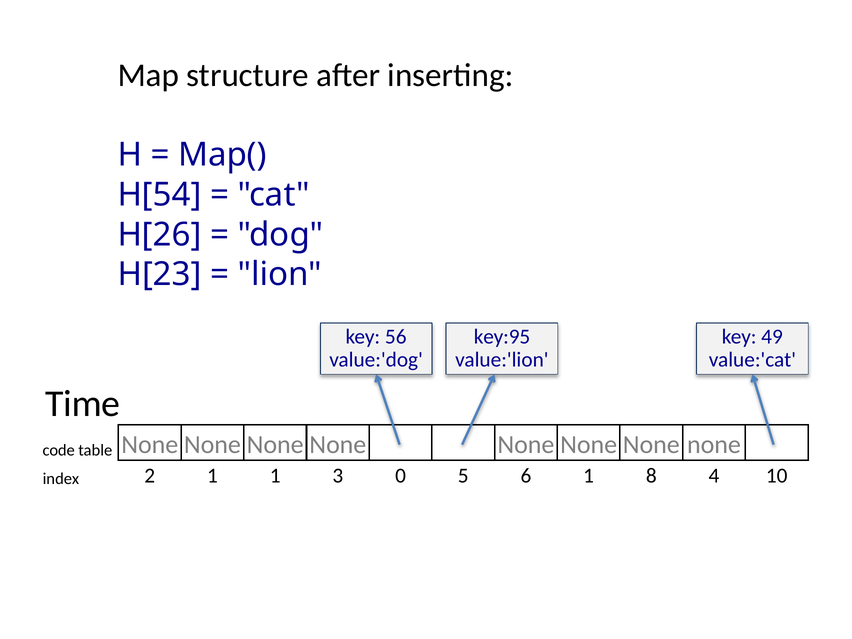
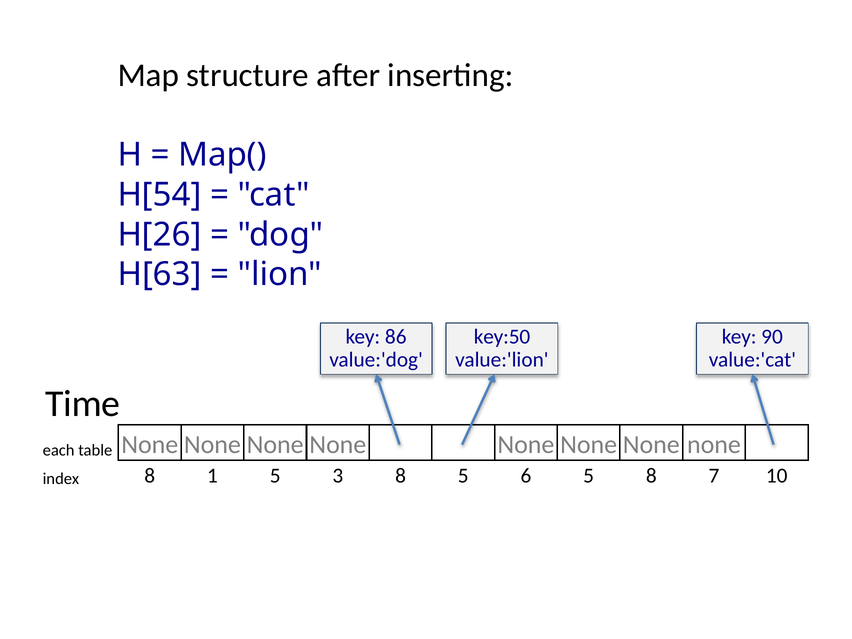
H[23: H[23 -> H[63 (160, 274)
56: 56 -> 86 (396, 337)
key:95: key:95 -> key:50 (502, 337)
49: 49 -> 90 (772, 337)
code: code -> each (59, 450)
index 2: 2 -> 8 (150, 476)
1 1: 1 -> 5 (275, 476)
3 0: 0 -> 8 (401, 476)
6 1: 1 -> 5 (589, 476)
4: 4 -> 7 (714, 476)
